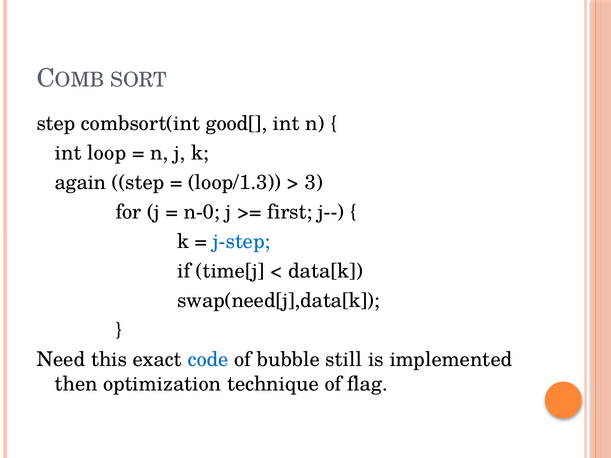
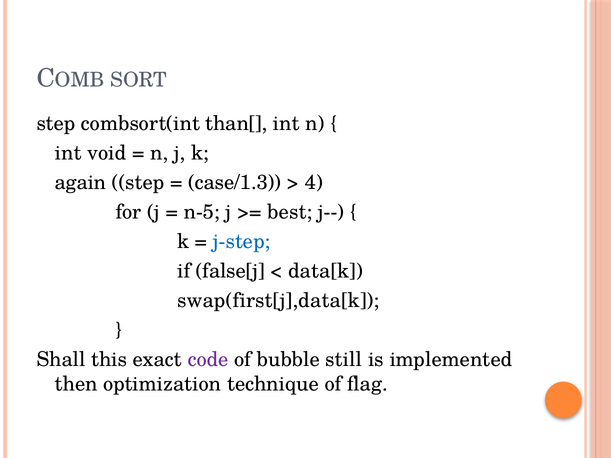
good[: good[ -> than[ (237, 124)
loop: loop -> void (107, 153)
loop/1.3: loop/1.3 -> case/1.3 (235, 183)
3: 3 -> 4 (314, 183)
n-0: n-0 -> n-5 (202, 212)
first: first -> best (290, 212)
time[j: time[j -> false[j (230, 271)
swap(need[j],data[k: swap(need[j],data[k -> swap(first[j],data[k (278, 301)
Need: Need -> Shall (61, 360)
code colour: blue -> purple (208, 360)
